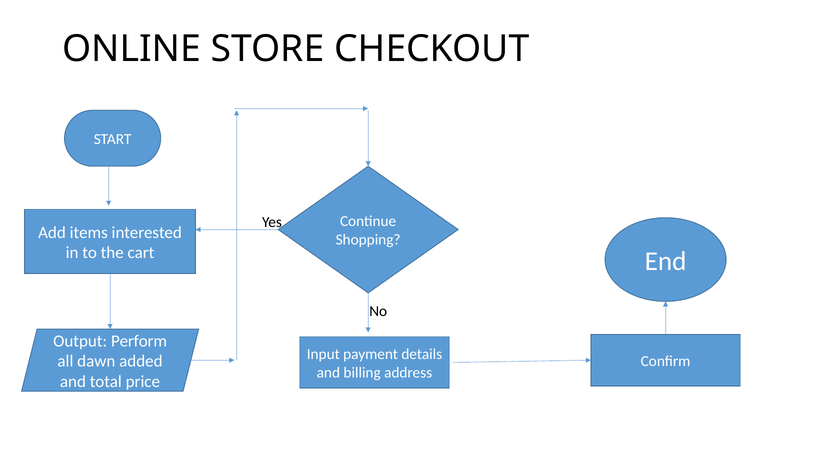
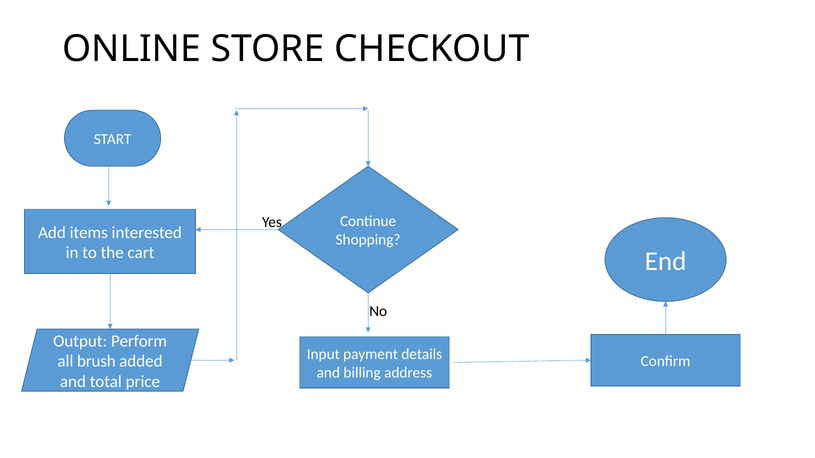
dawn: dawn -> brush (96, 362)
